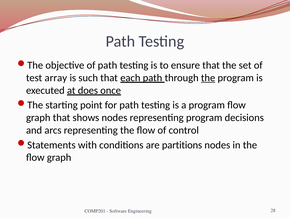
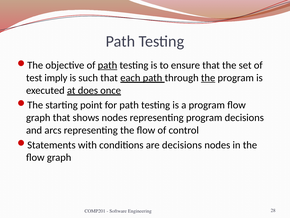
path underline: none -> present (107, 65)
array: array -> imply (56, 78)
are partitions: partitions -> decisions (182, 145)
